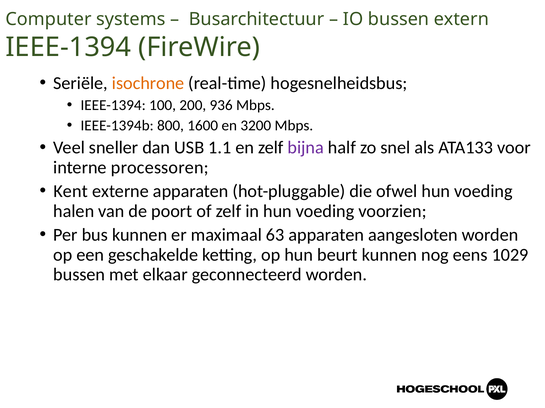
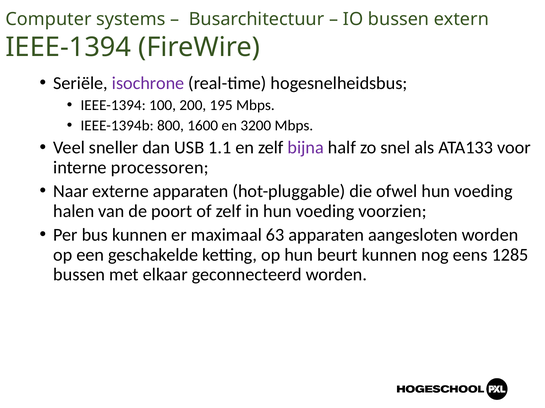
isochrone colour: orange -> purple (148, 83)
936: 936 -> 195 (221, 105)
Kent: Kent -> Naar (71, 192)
1029: 1029 -> 1285 (510, 255)
